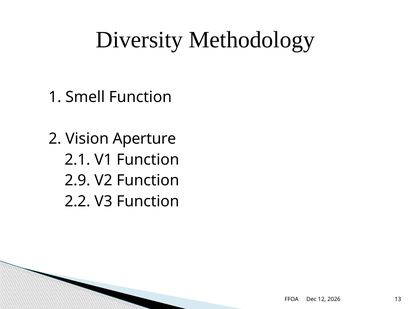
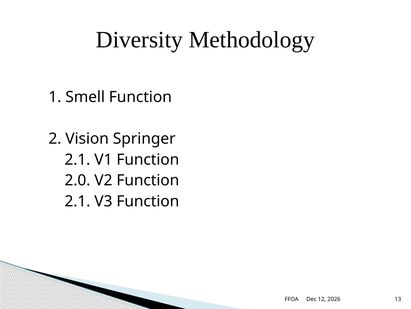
Aperture: Aperture -> Springer (144, 139)
2.9: 2.9 -> 2.0 (77, 180)
2.2: 2.2 -> 2.1 (77, 201)
